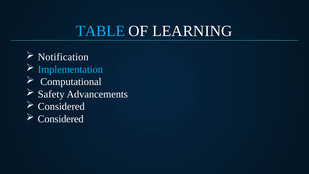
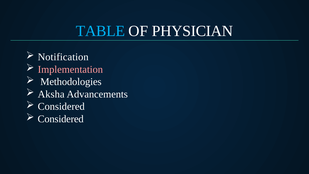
LEARNING: LEARNING -> PHYSICIAN (192, 31)
Implementation colour: light blue -> pink (70, 69)
Computational: Computational -> Methodologies (71, 82)
Safety: Safety -> Aksha (51, 94)
